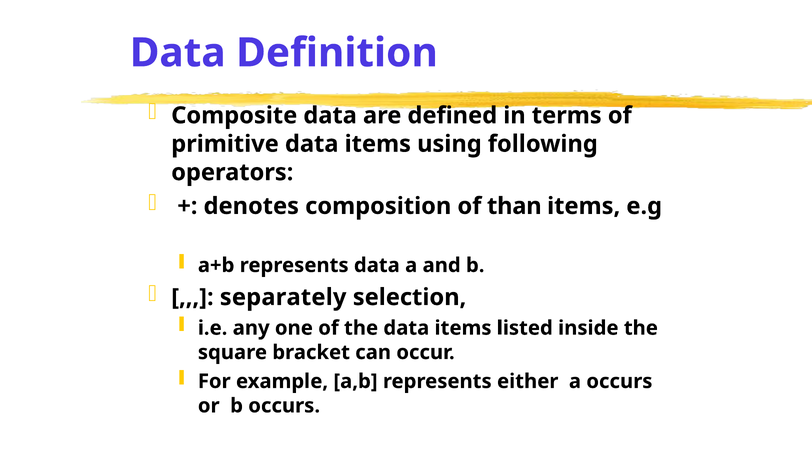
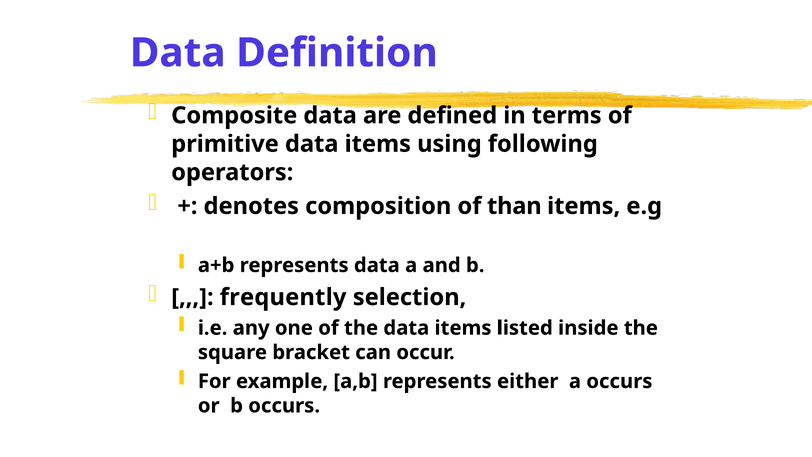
separately: separately -> frequently (283, 297)
